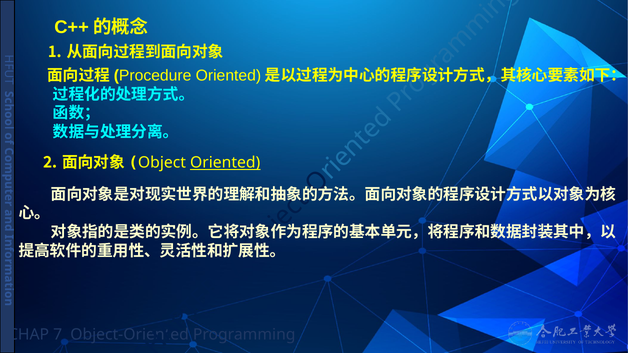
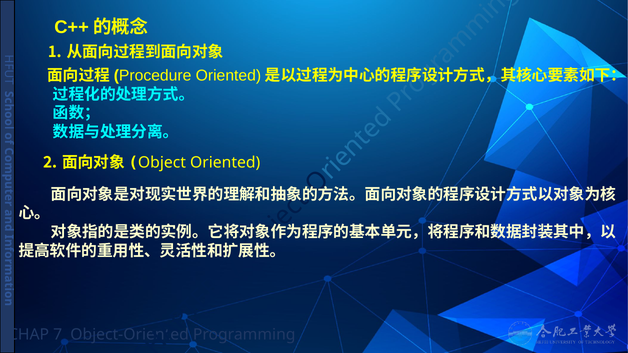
Oriented underline: present -> none (225, 163)
